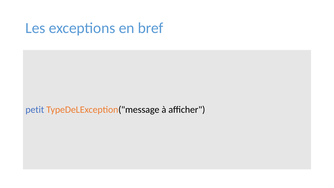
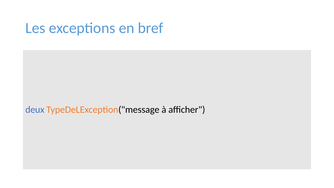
petit: petit -> deux (35, 110)
